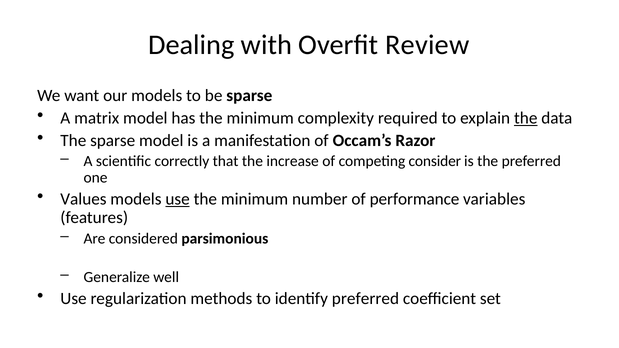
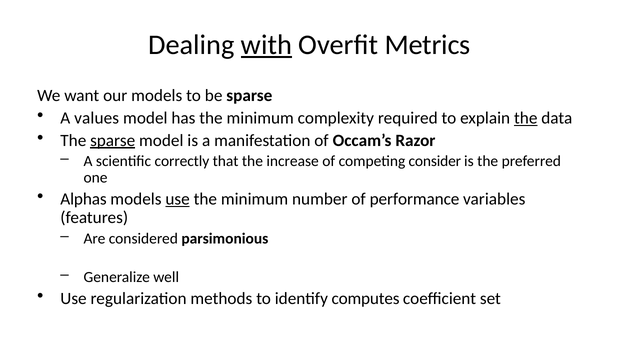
with underline: none -> present (266, 45)
Review: Review -> Metrics (428, 45)
matrix: matrix -> values (97, 118)
sparse underline: none -> present (113, 140)
Values: Values -> Alphas (84, 199)
identify preferred: preferred -> computes (366, 299)
